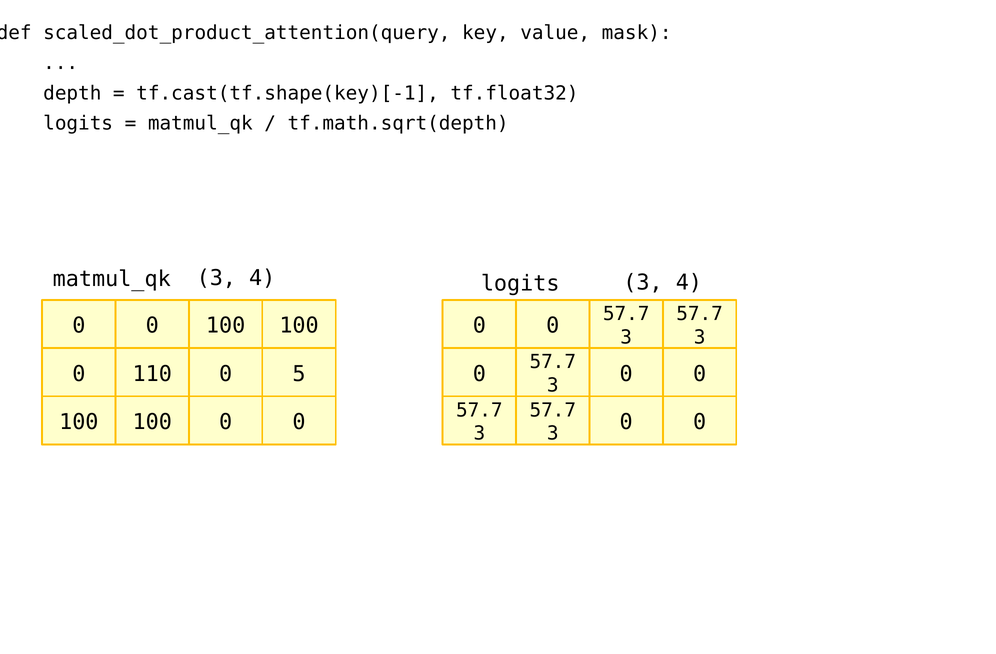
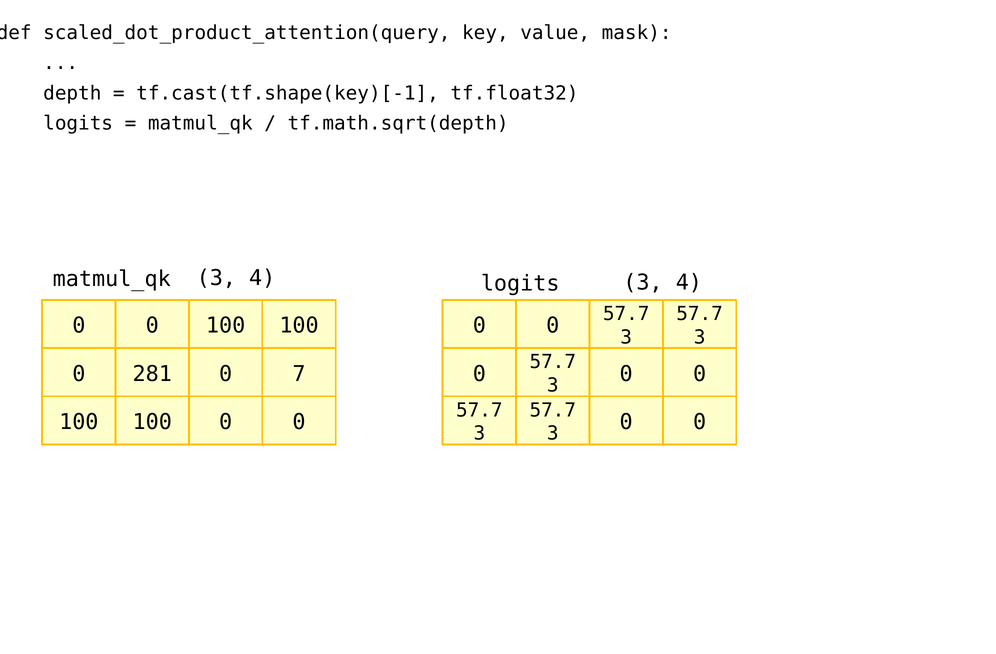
110: 110 -> 281 (152, 374)
5: 5 -> 7 (299, 374)
